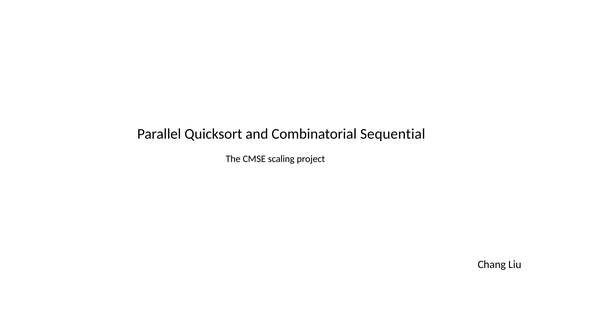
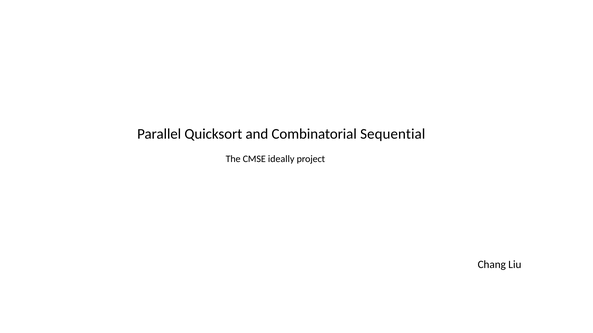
scaling: scaling -> ideally (281, 159)
